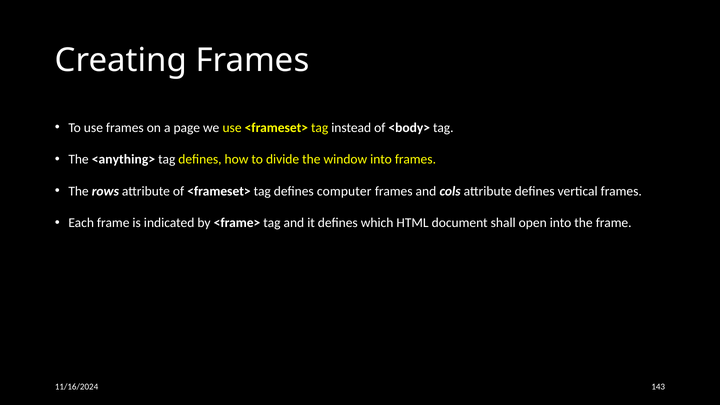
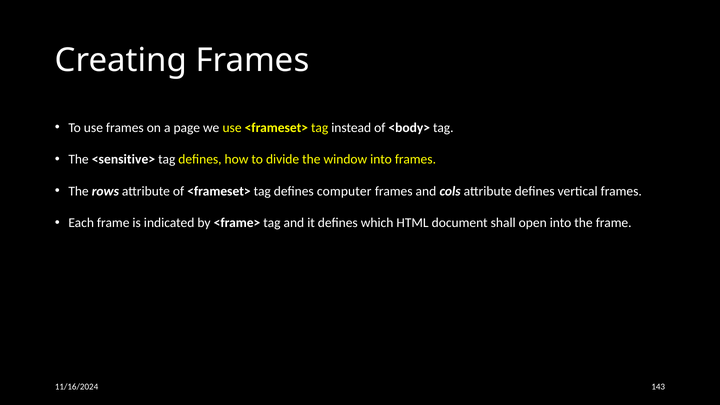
<anything>: <anything> -> <sensitive> (123, 160)
